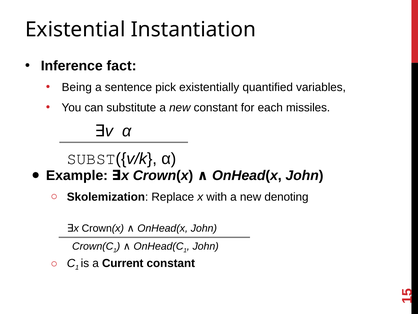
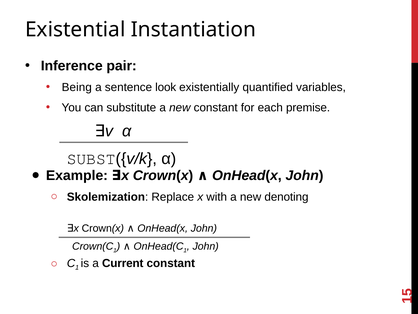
fact: fact -> pair (122, 66)
pick: pick -> look (166, 87)
missiles: missiles -> premise (308, 107)
